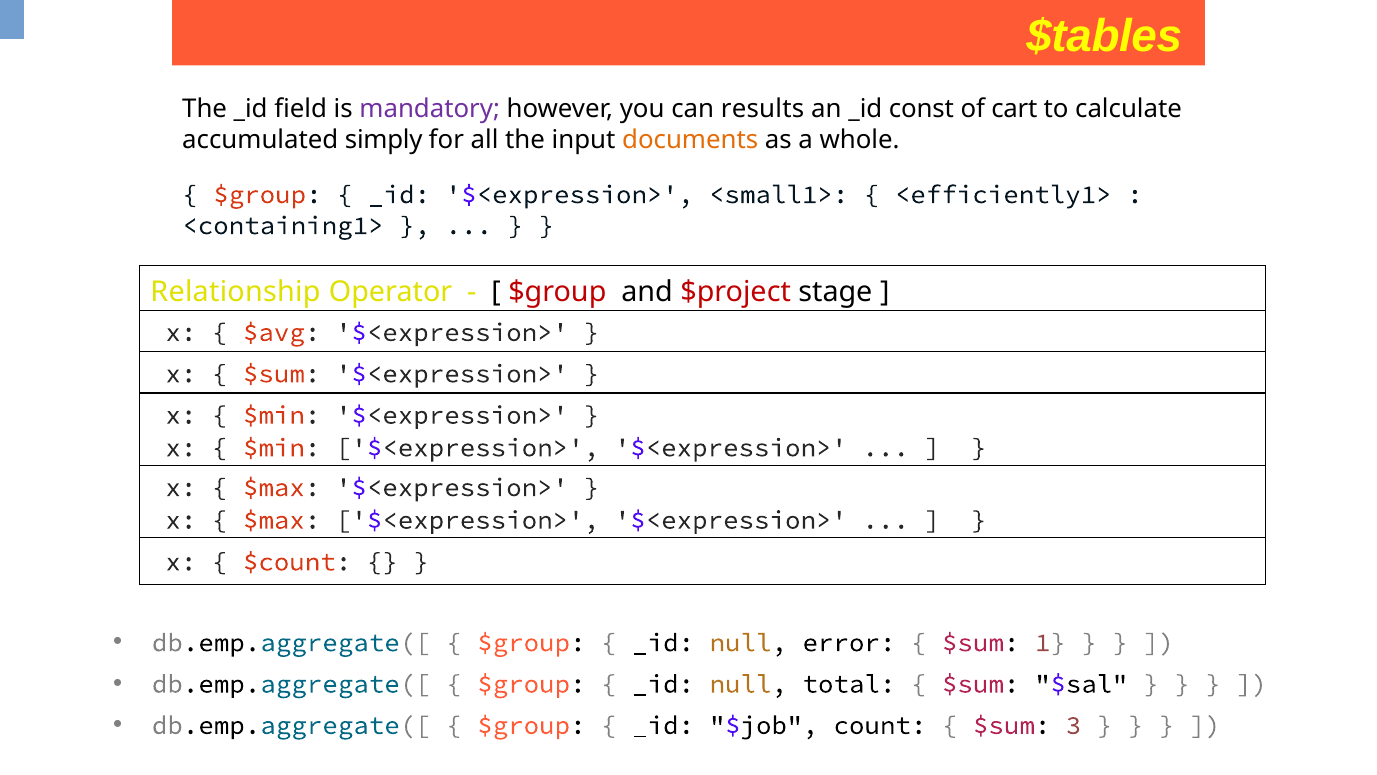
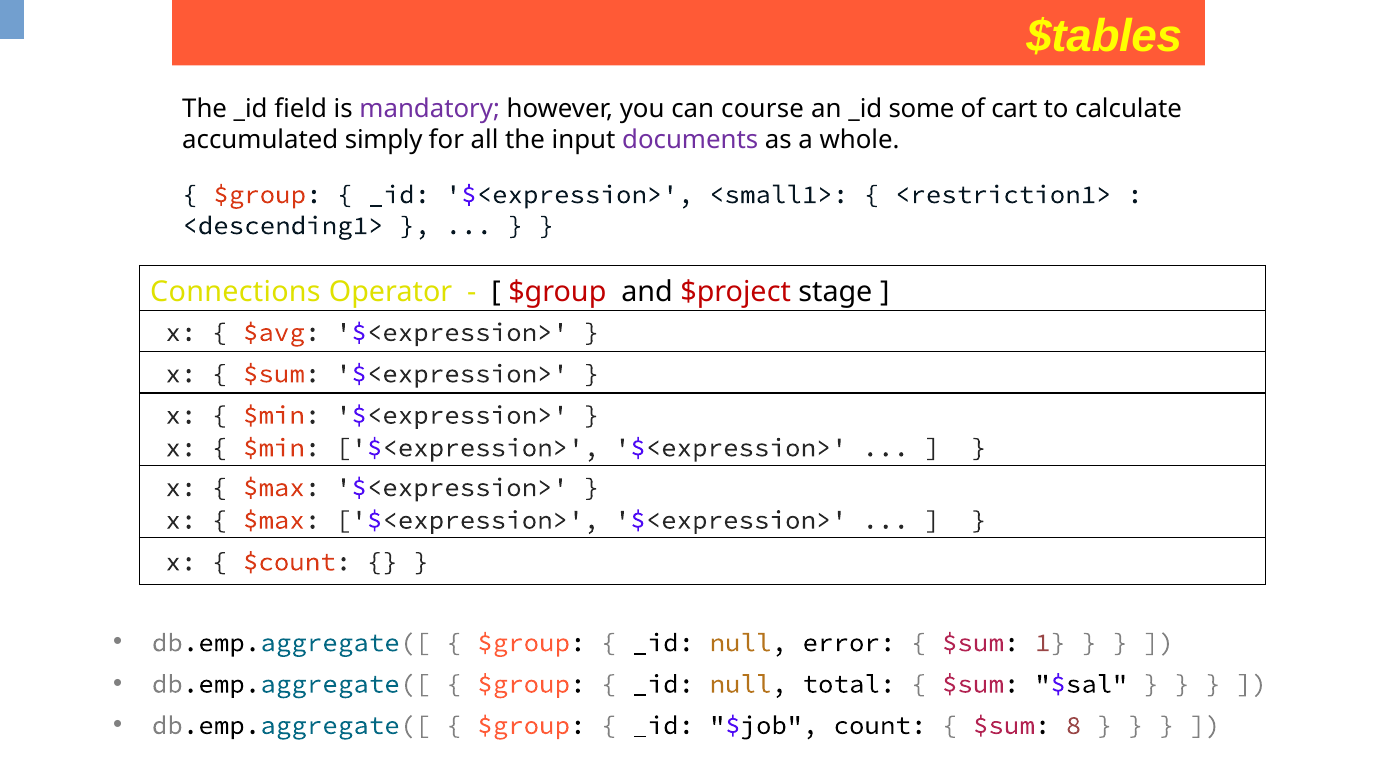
results: results -> course (763, 108)
const: const -> some (921, 108)
documents colour: orange -> purple (690, 139)
<efficiently1>: <efficiently1> -> <restriction1> (1003, 194)
<containing1>: <containing1> -> <descending1> (283, 225)
Relationship: Relationship -> Connections (235, 292)
3: 3 -> 8 (1074, 725)
